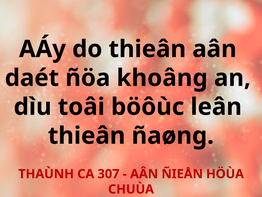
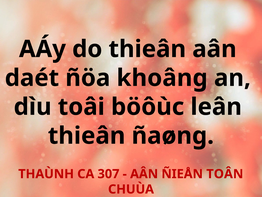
HÖÙA: HÖÙA -> TOÂN (225, 174)
